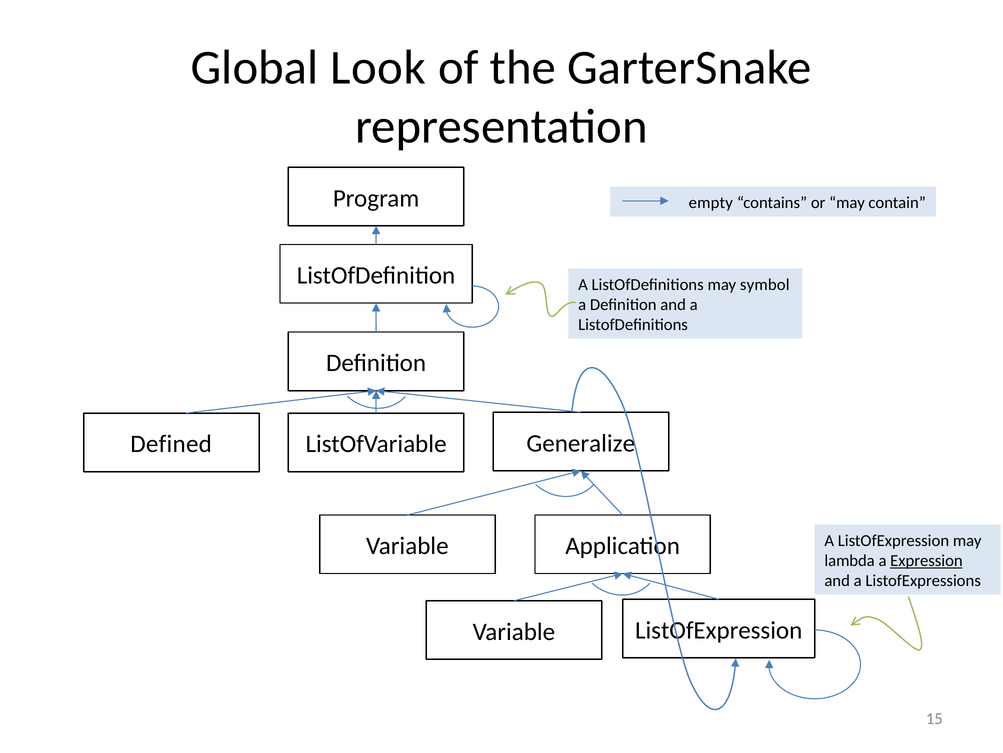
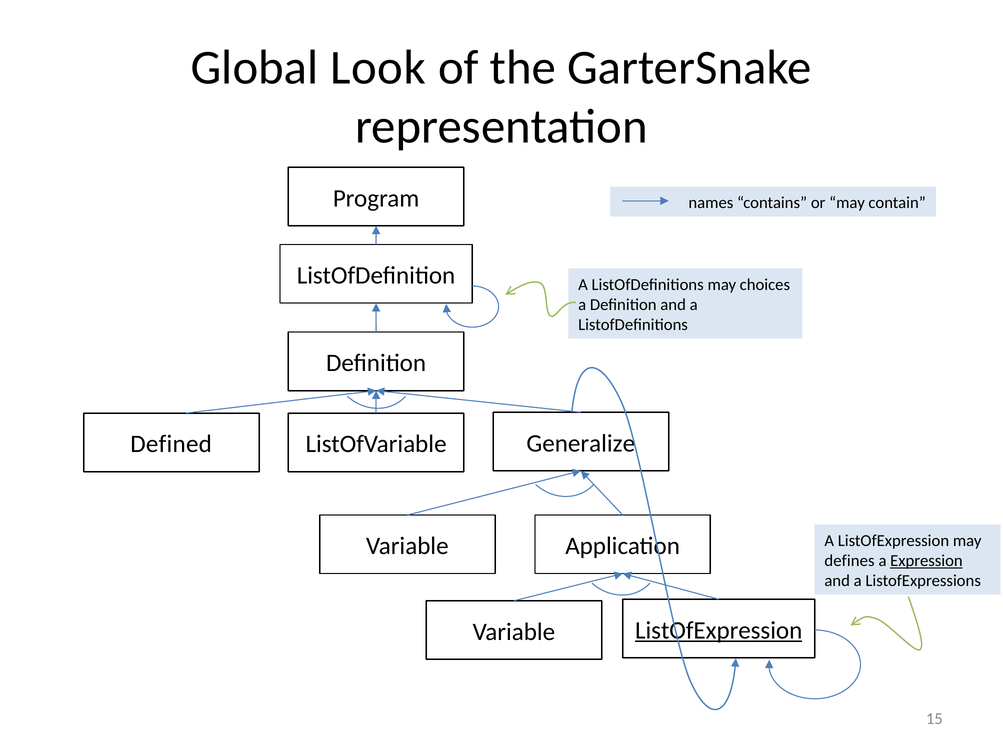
empty: empty -> names (711, 203)
symbol: symbol -> choices (765, 284)
lambda: lambda -> defines (850, 560)
ListOfExpression underline: none -> present (719, 630)
